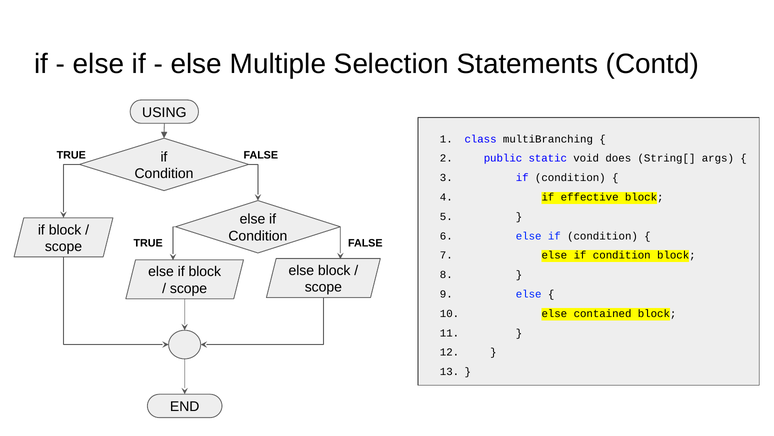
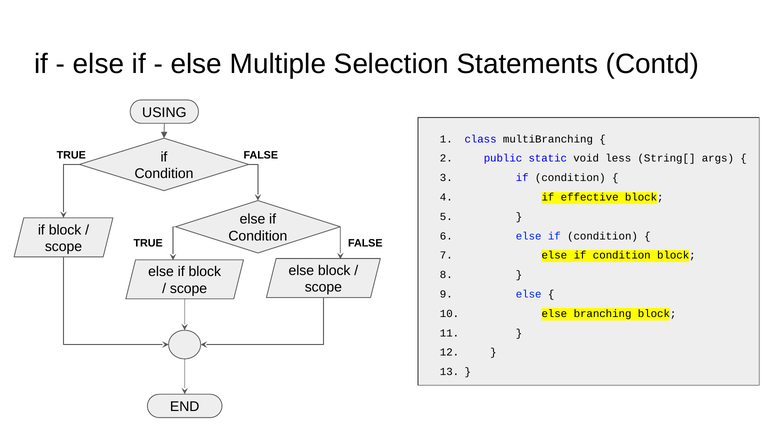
does: does -> less (618, 158)
contained: contained -> branching (603, 313)
